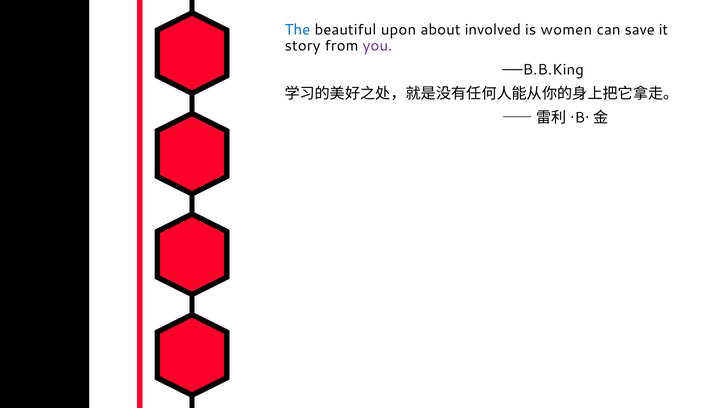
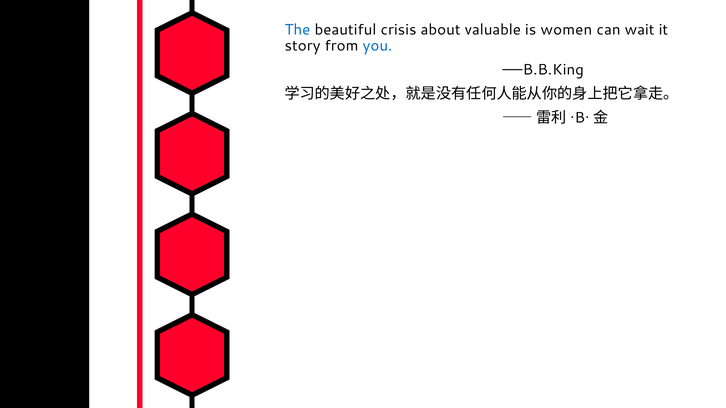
upon: upon -> crisis (399, 30)
involved: involved -> valuable (493, 30)
save: save -> wait (640, 30)
you colour: purple -> blue (377, 46)
